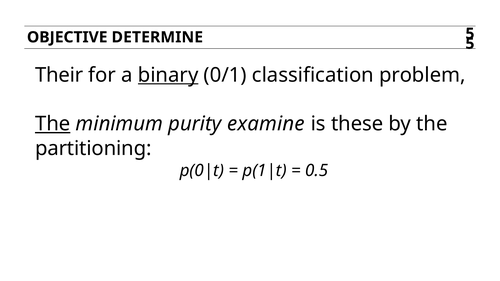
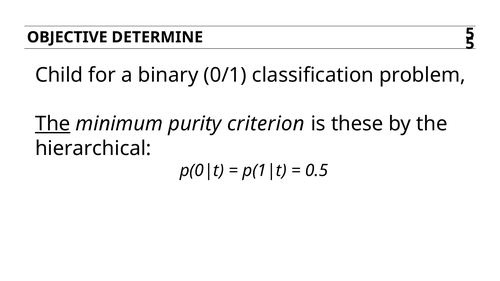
Their: Their -> Child (59, 75)
binary underline: present -> none (168, 75)
examine: examine -> criterion (266, 124)
partitioning: partitioning -> hierarchical (93, 148)
